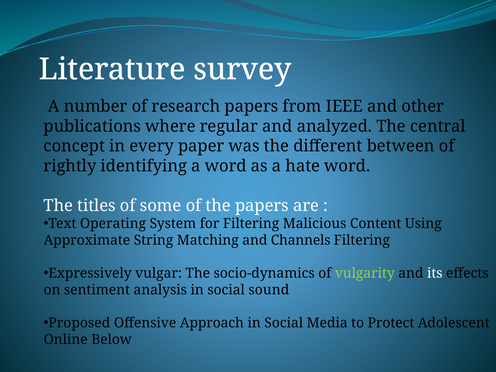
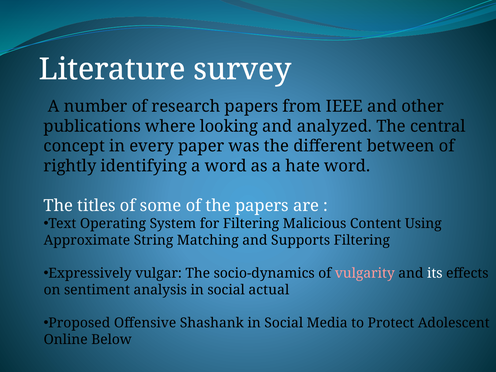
regular: regular -> looking (229, 126)
Channels: Channels -> Supports (301, 240)
vulgarity colour: light green -> pink (365, 273)
sound: sound -> actual (269, 290)
Approach: Approach -> Shashank (212, 323)
